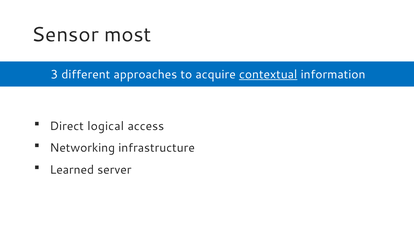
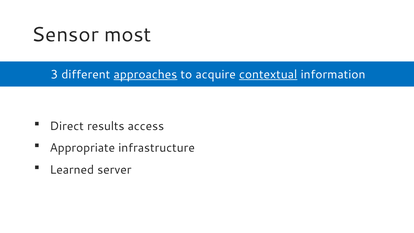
approaches underline: none -> present (145, 75)
logical: logical -> results (106, 126)
Networking: Networking -> Appropriate (82, 148)
